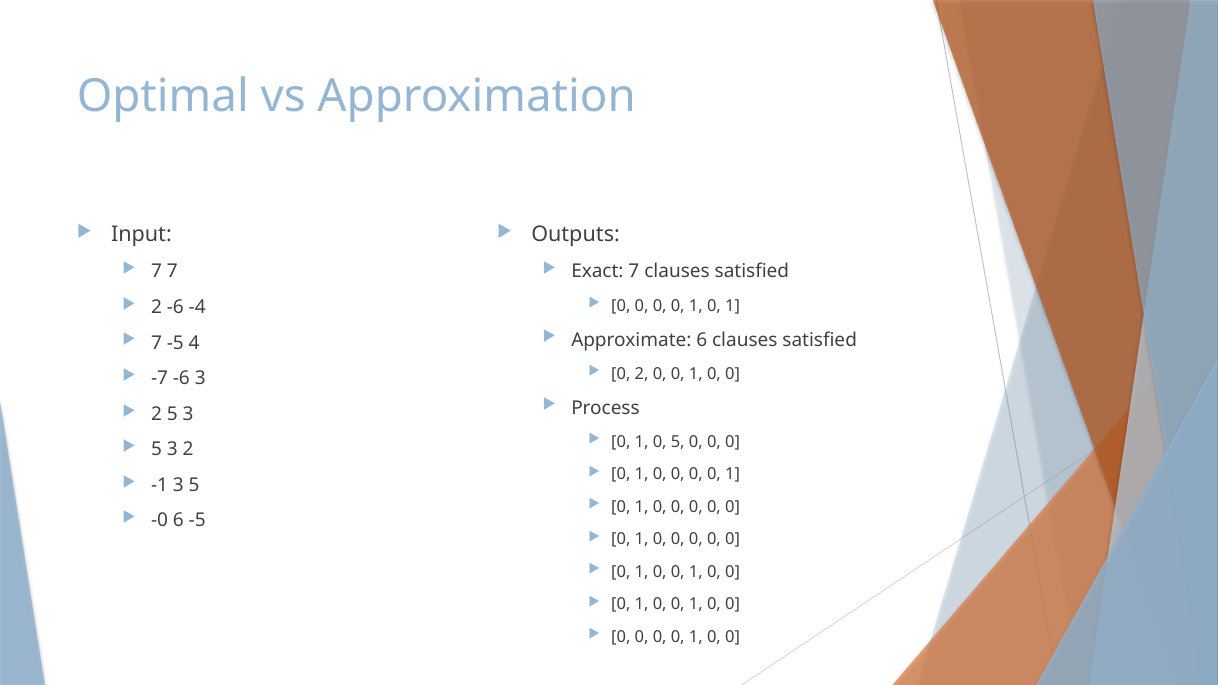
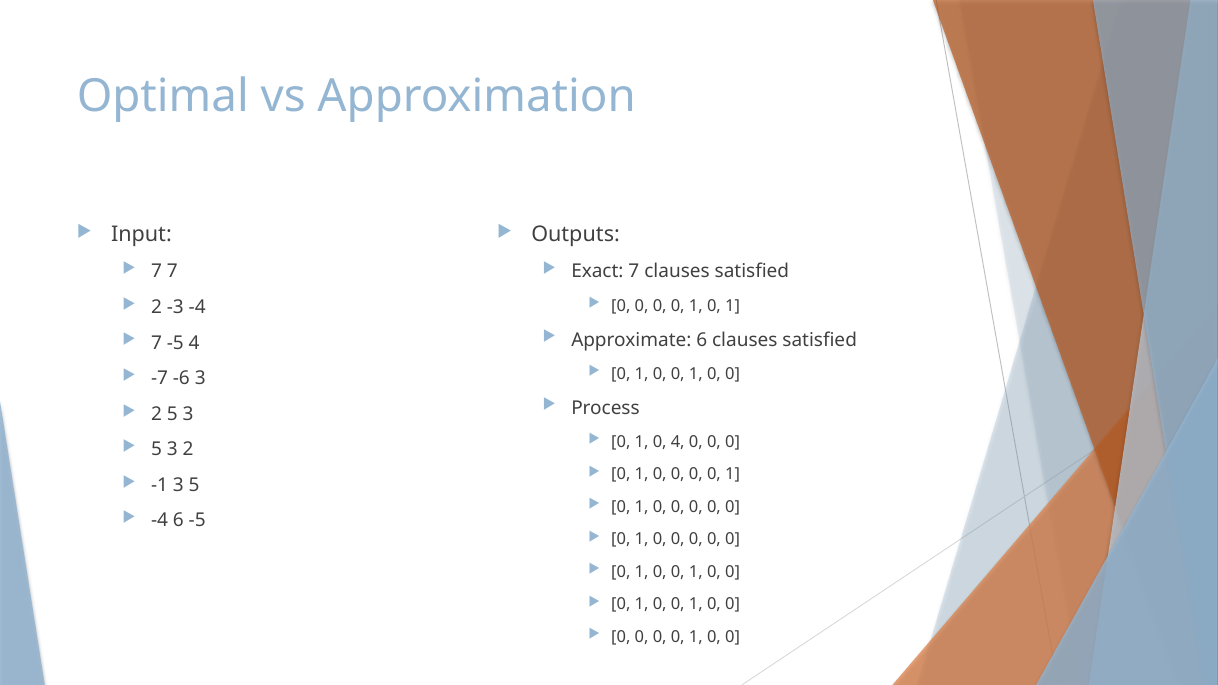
2 -6: -6 -> -3 (175, 307)
2: 2 -> 1 (642, 374)
0 5: 5 -> 4 (678, 442)
-0: -0 -> -4 (160, 520)
